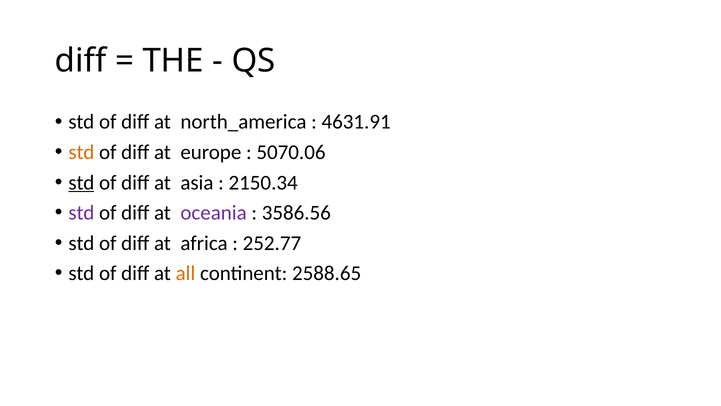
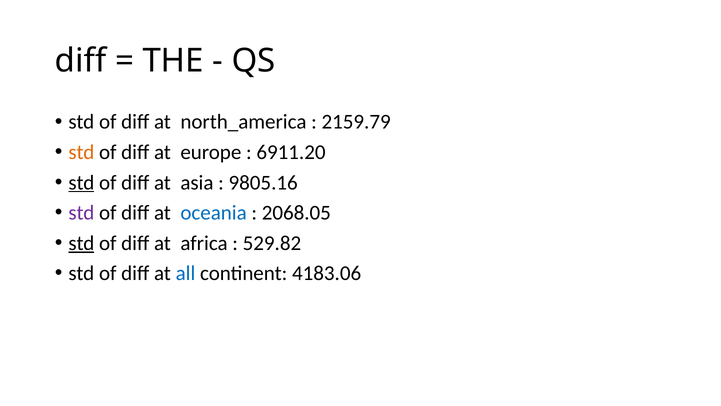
4631.91: 4631.91 -> 2159.79 (356, 122)
5070.06: 5070.06 -> 6911.20 (291, 152)
2150.34: 2150.34 -> 9805.16 (263, 182)
oceania colour: purple -> blue (214, 213)
3586.56: 3586.56 -> 2068.05 (296, 213)
std underline: none -> present (81, 243)
252.77: 252.77 -> 529.82 (272, 243)
all colour: orange -> blue (185, 273)
2588.65: 2588.65 -> 4183.06 (327, 273)
